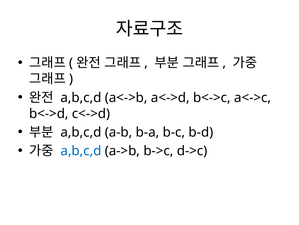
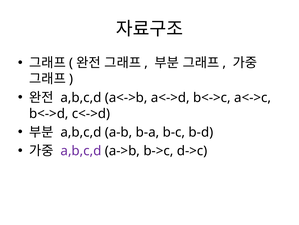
a,b,c,d colour: blue -> purple (81, 150)
